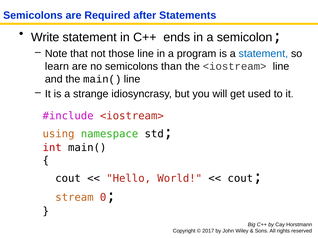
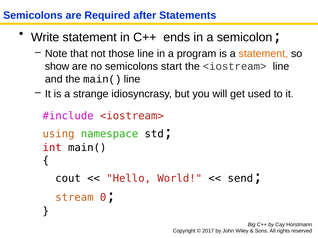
statement colour: blue -> orange (263, 54)
learn: learn -> show (57, 66)
than: than -> start (171, 66)
cout: cout -> send (240, 179)
